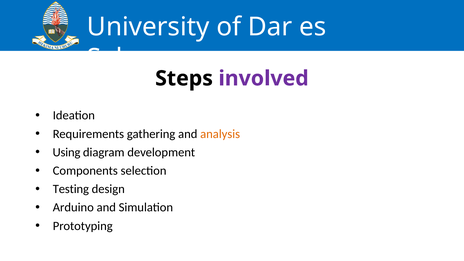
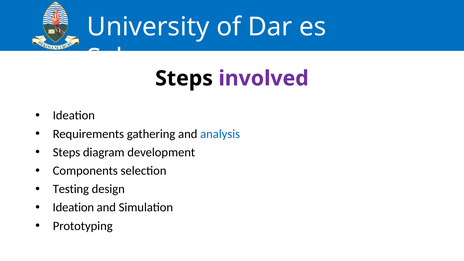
analysis colour: orange -> blue (220, 134)
Using: Using -> Steps (66, 152)
Arduino: Arduino -> Ideation (73, 207)
